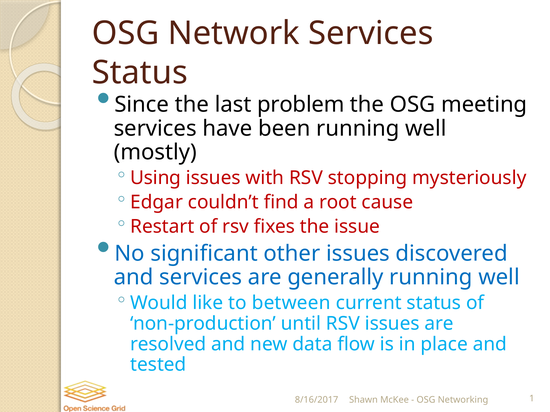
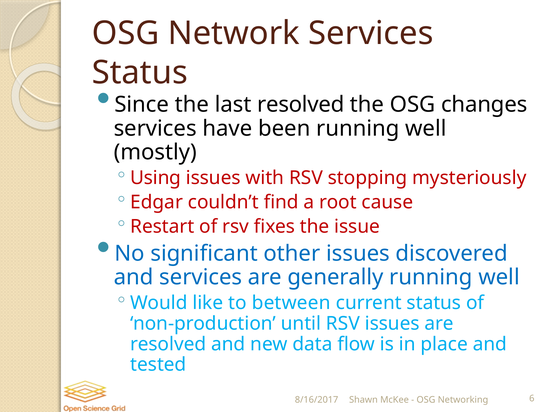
last problem: problem -> resolved (301, 105)
meeting: meeting -> changes (484, 105)
1: 1 -> 6 (532, 399)
